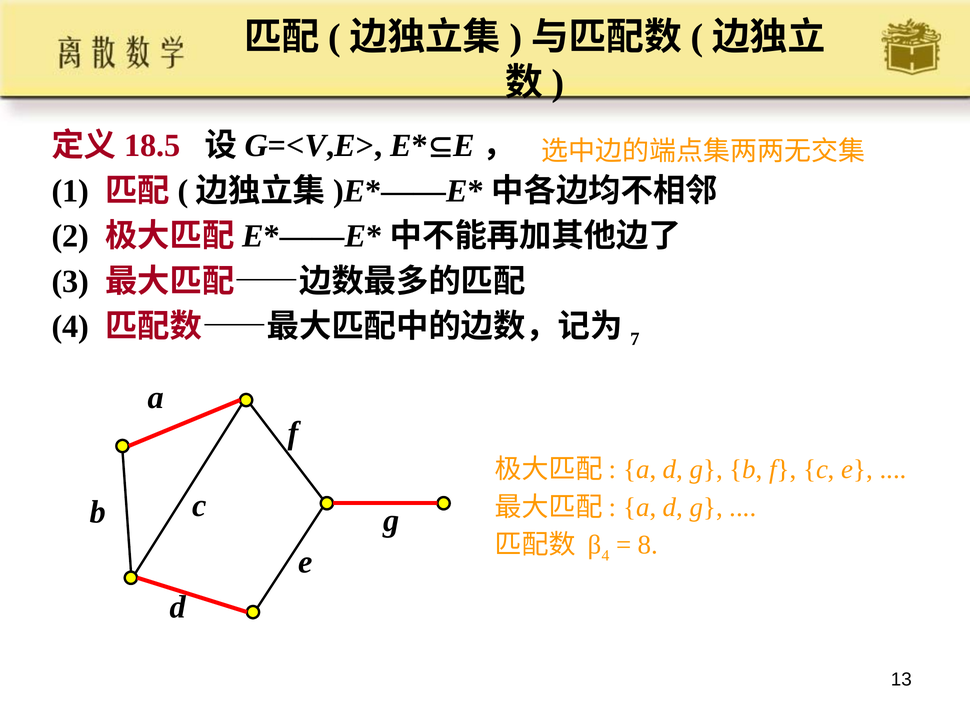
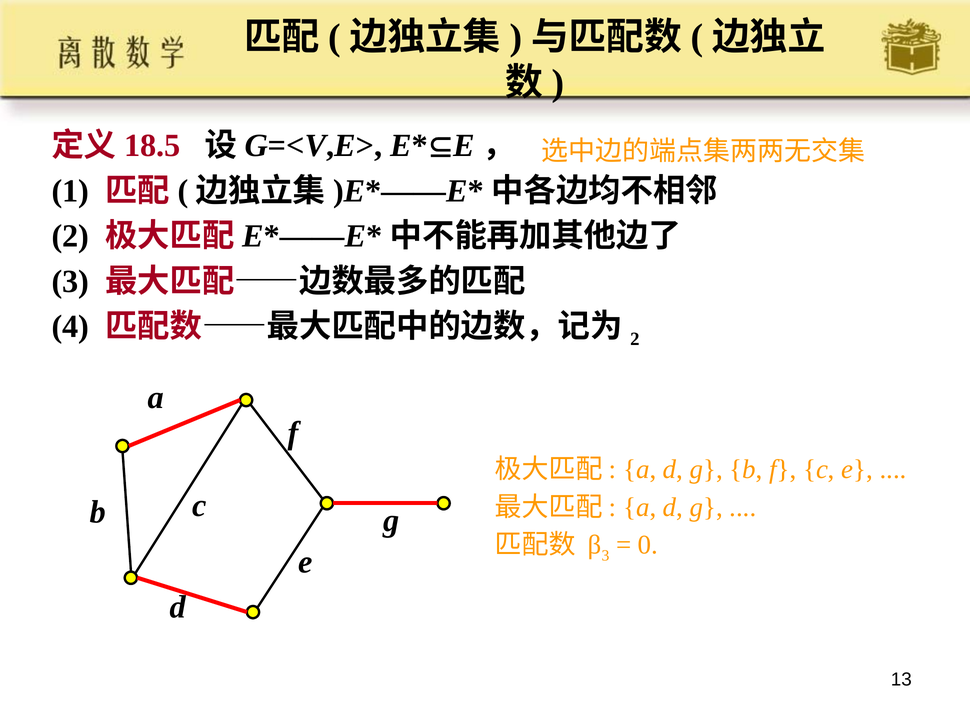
7: 7 -> 2 (635, 339)
4: 4 -> 3 (606, 556)
8: 8 -> 0 (648, 545)
